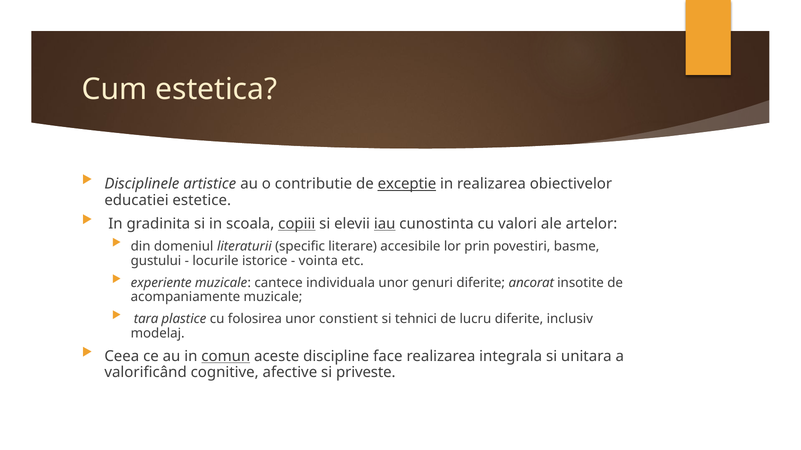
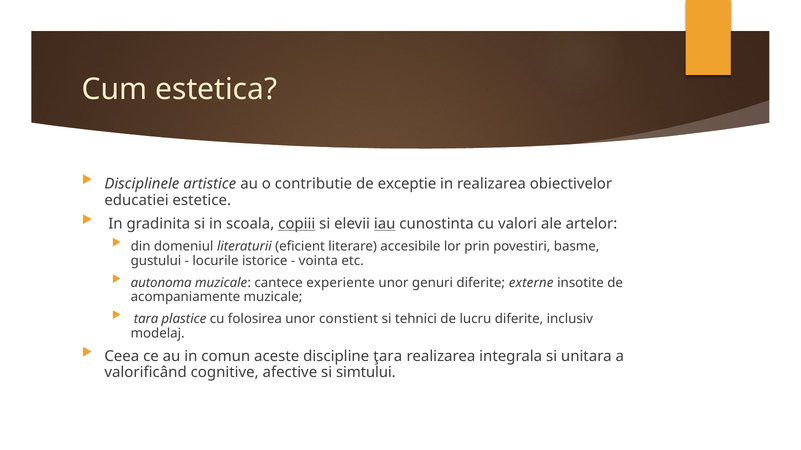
exceptie underline: present -> none (407, 184)
specific: specific -> eficient (300, 247)
experiente: experiente -> autonoma (161, 283)
individuala: individuala -> experiente (341, 283)
ancorat: ancorat -> externe (531, 283)
comun underline: present -> none (226, 357)
face: face -> ţara (388, 357)
priveste: priveste -> simtului (366, 373)
